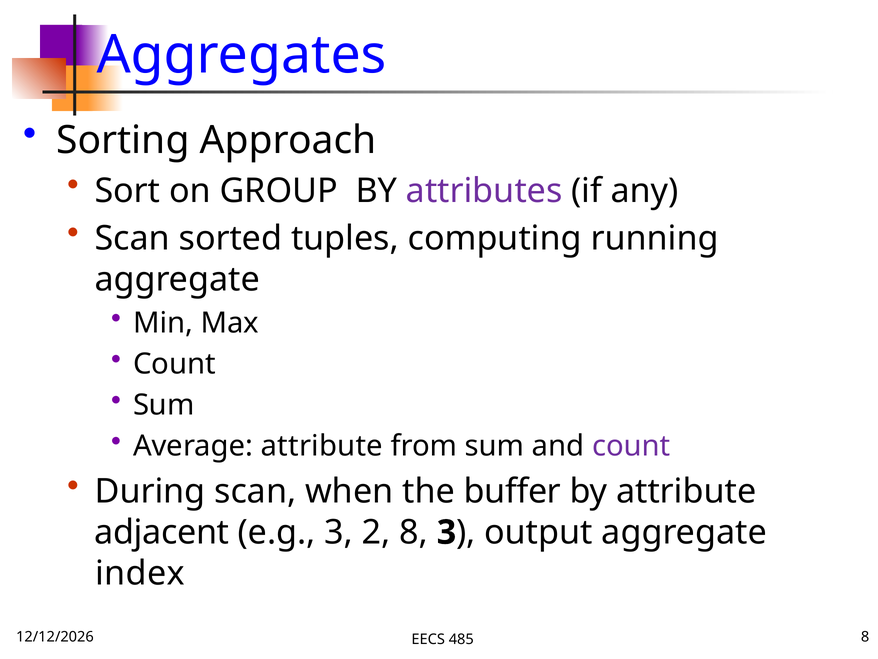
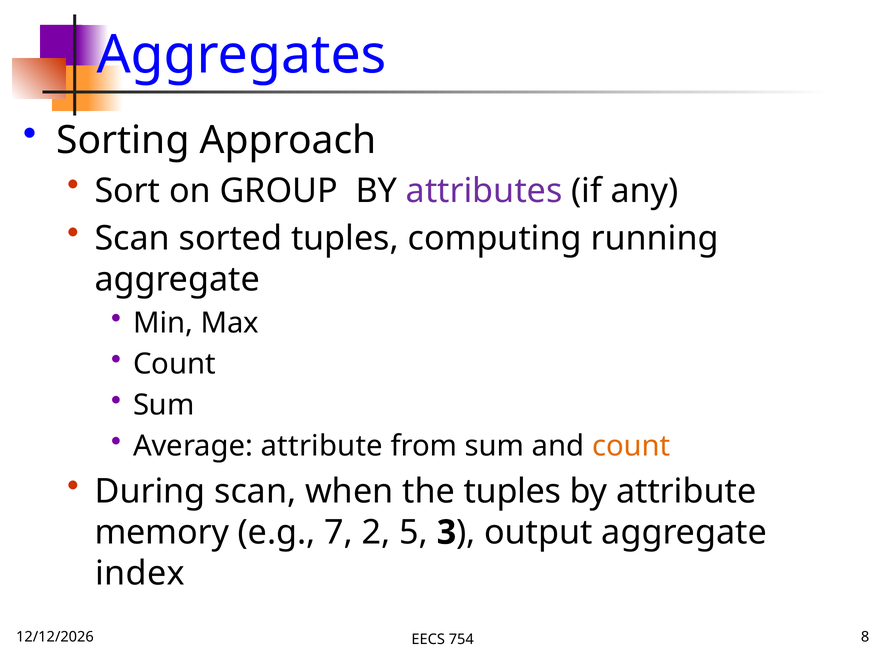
count colour: purple -> orange (631, 446)
the buffer: buffer -> tuples (512, 491)
adjacent: adjacent -> memory (162, 532)
e.g 3: 3 -> 7 (338, 532)
2 8: 8 -> 5 (413, 532)
485: 485 -> 754 (461, 639)
